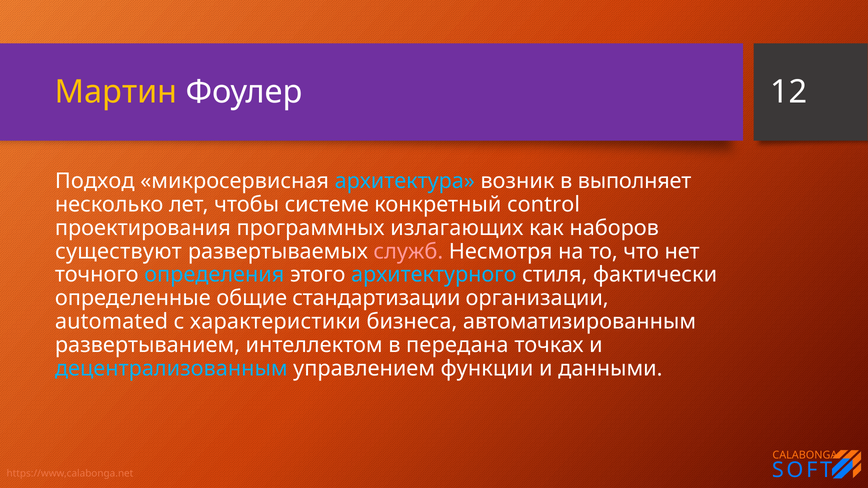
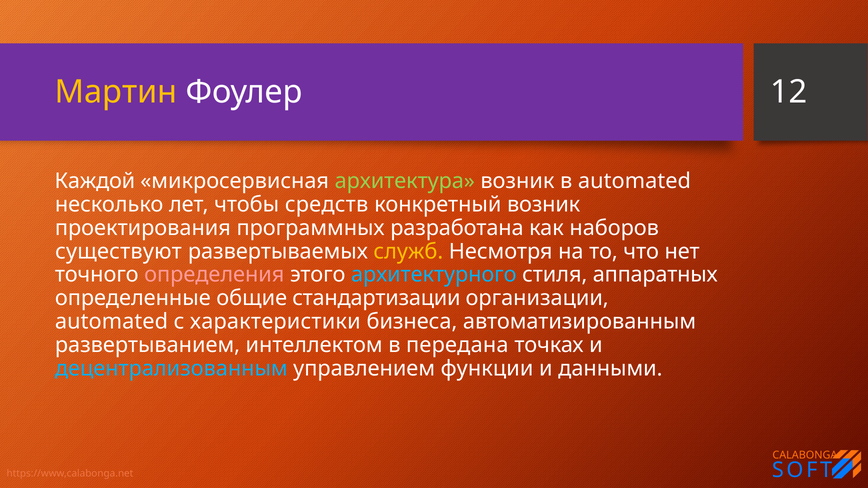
Подход: Подход -> Каждой (95, 181)
архитектура colour: light blue -> light green (405, 181)
в выполняет: выполняет -> automated (634, 181)
системе: системе -> средств (327, 205)
конкретный control: control -> возник (544, 205)
излагающих: излагающих -> разработана (457, 228)
служб colour: pink -> yellow (408, 251)
определения colour: light blue -> pink (214, 275)
фактически: фактически -> аппаратных (655, 275)
